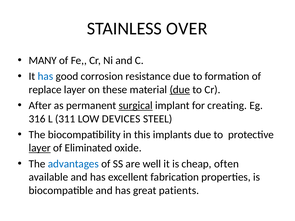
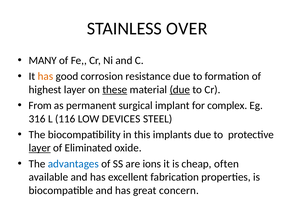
has colour: blue -> orange (45, 76)
replace: replace -> highest (45, 90)
these underline: none -> present (115, 90)
After: After -> From (40, 106)
surgical underline: present -> none (136, 106)
creating: creating -> complex (227, 106)
311: 311 -> 116 (65, 119)
well: well -> ions (152, 164)
patients: patients -> concern (179, 191)
